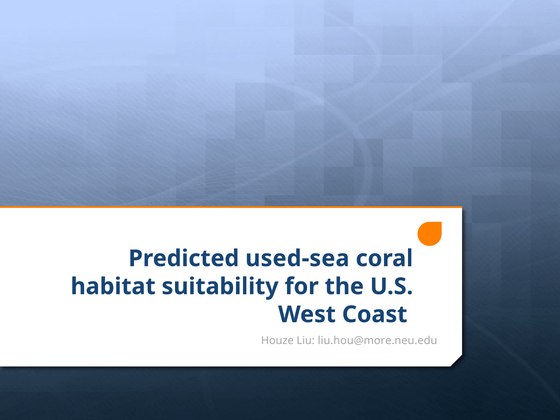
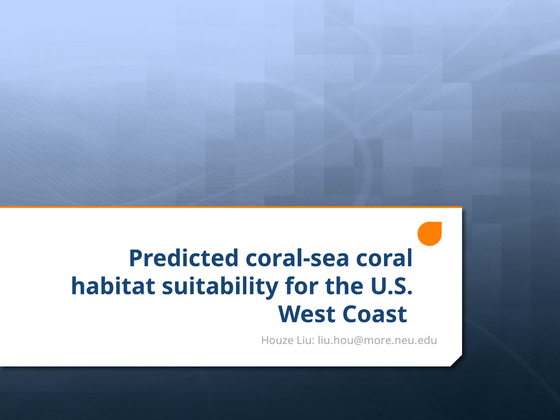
used-sea: used-sea -> coral-sea (298, 258)
